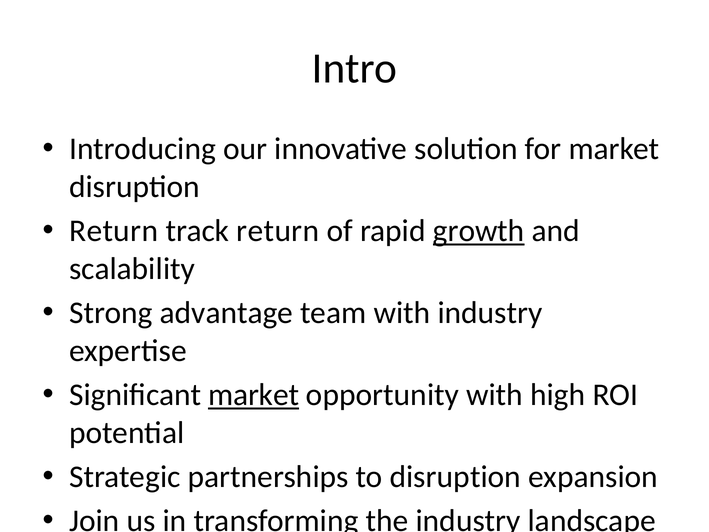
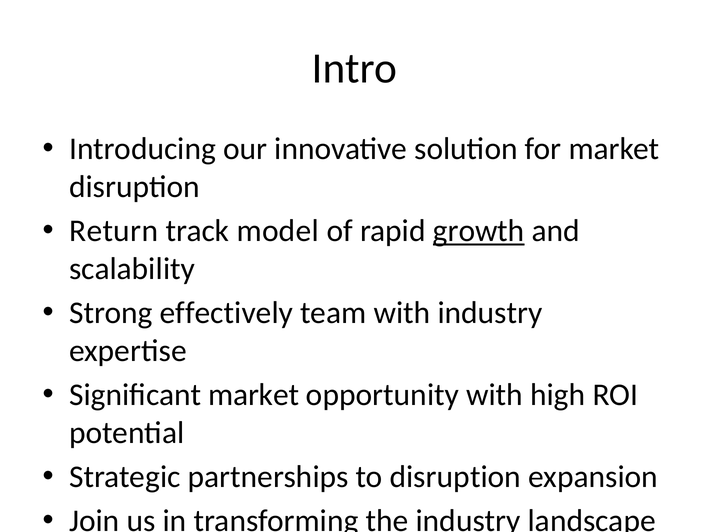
track return: return -> model (278, 231)
advantage: advantage -> effectively (226, 313)
market underline: present -> none (254, 395)
